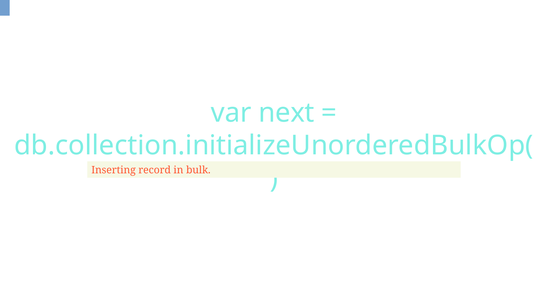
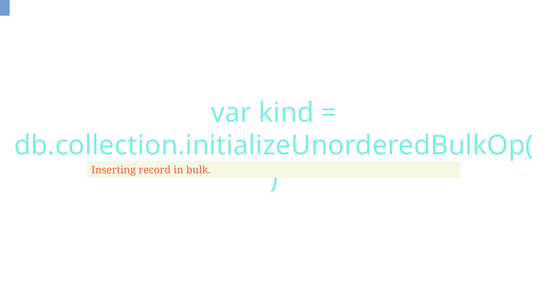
next: next -> kind (286, 113)
